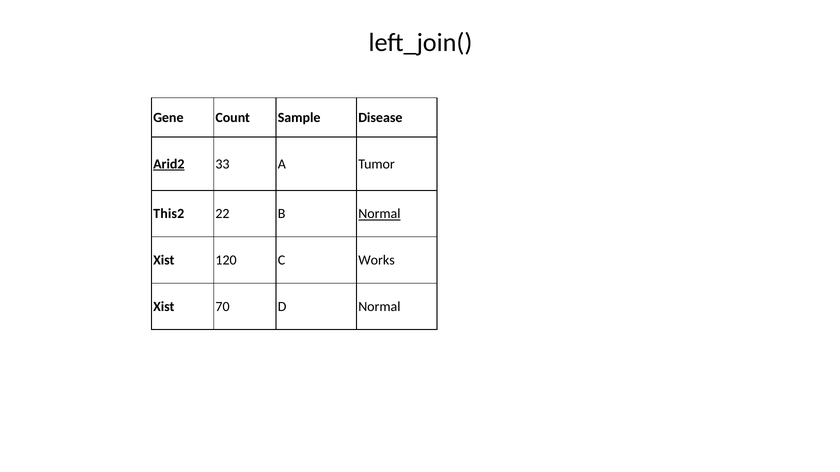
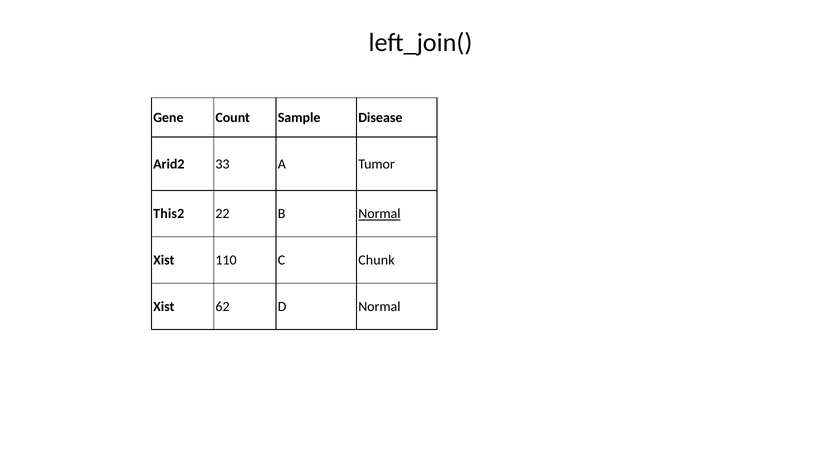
Arid2 underline: present -> none (169, 164)
120: 120 -> 110 (226, 260)
Works: Works -> Chunk (376, 260)
70: 70 -> 62 (223, 307)
